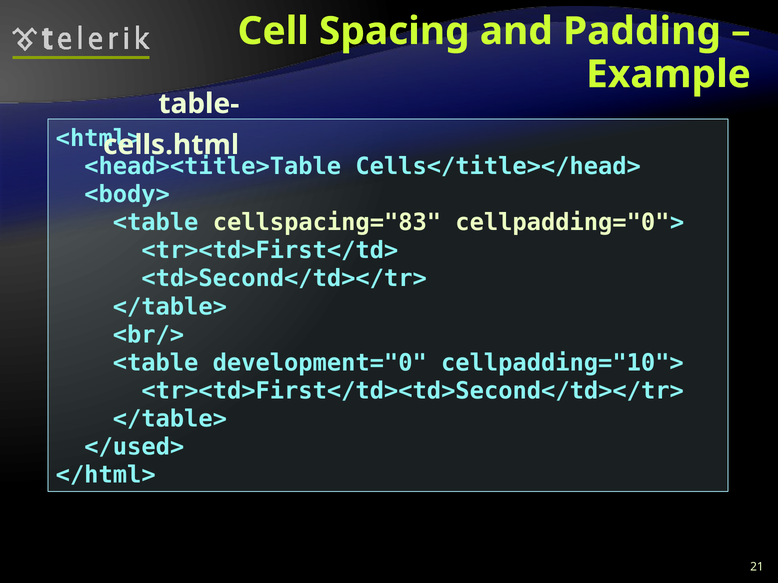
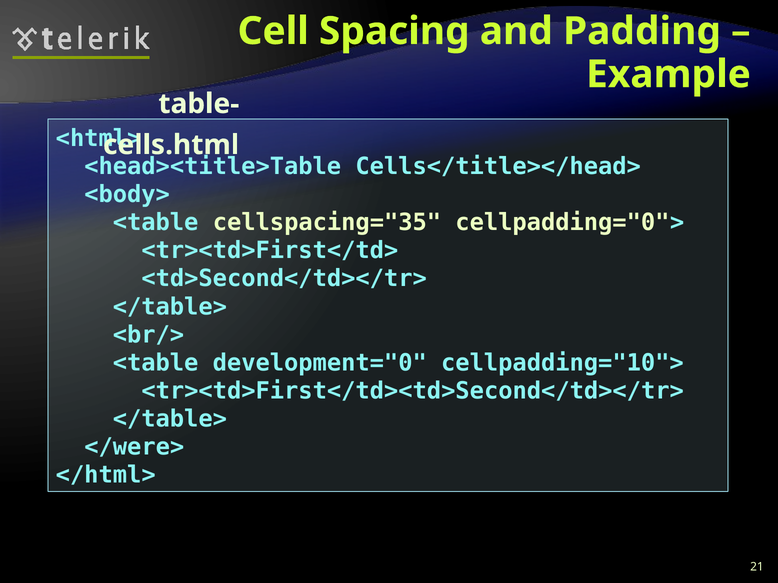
cellspacing="83: cellspacing="83 -> cellspacing="35 (327, 223)
</used>: </used> -> </were> (134, 447)
